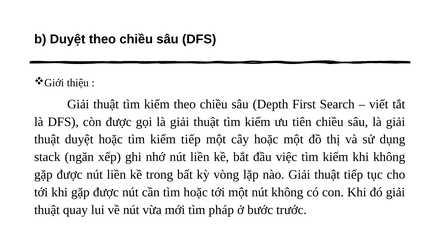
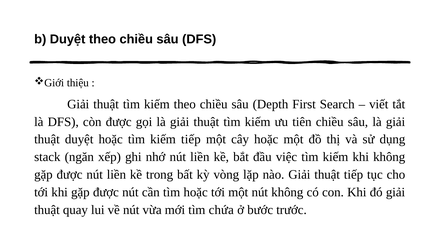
pháp: pháp -> chứa (221, 209)
